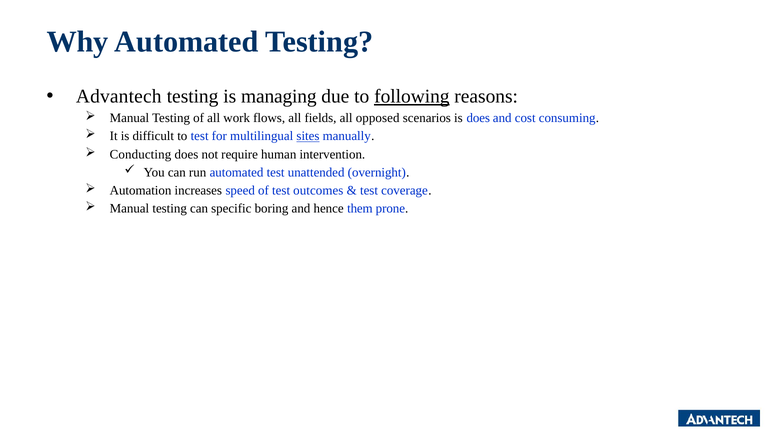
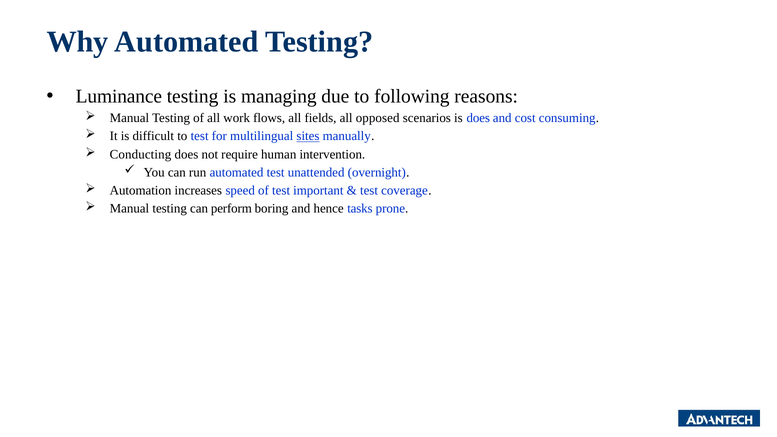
Advantech: Advantech -> Luminance (119, 96)
following underline: present -> none (412, 96)
outcomes: outcomes -> important (318, 191)
specific: specific -> perform (231, 209)
them: them -> tasks (360, 209)
